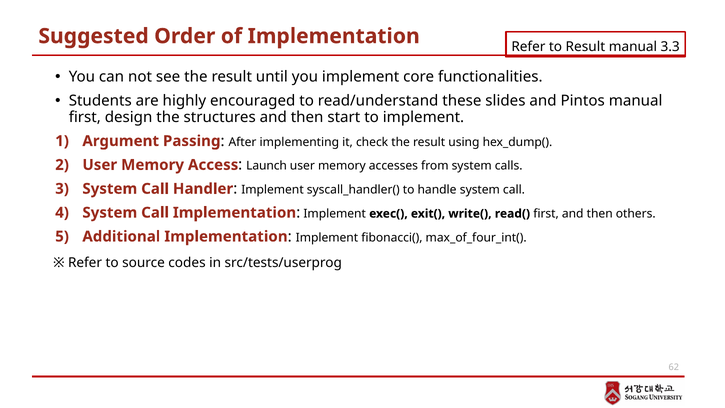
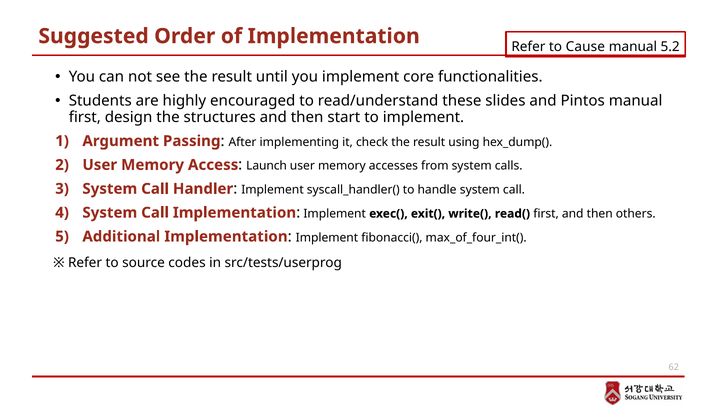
to Result: Result -> Cause (585, 47)
3.3: 3.3 -> 5.2 (670, 47)
